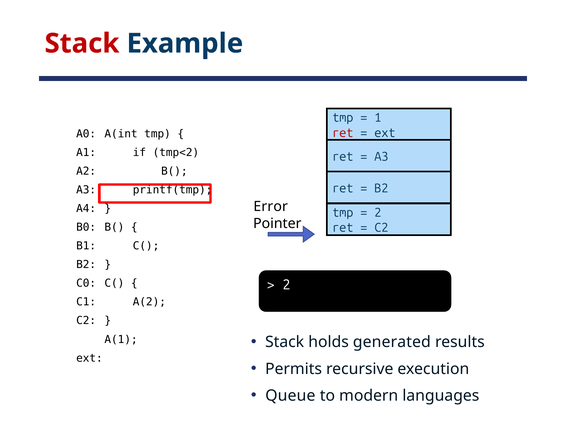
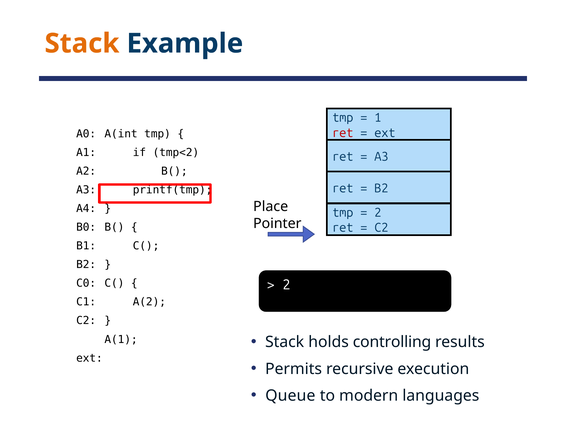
Stack colour: red -> orange (82, 44)
Error: Error -> Place (271, 207)
generated: generated -> controlling (392, 343)
